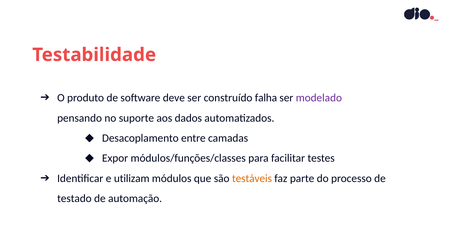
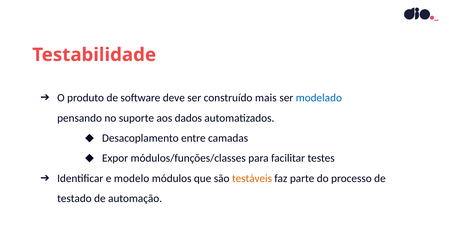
falha: falha -> mais (266, 98)
modelado colour: purple -> blue (319, 98)
utilizam: utilizam -> modelo (132, 179)
